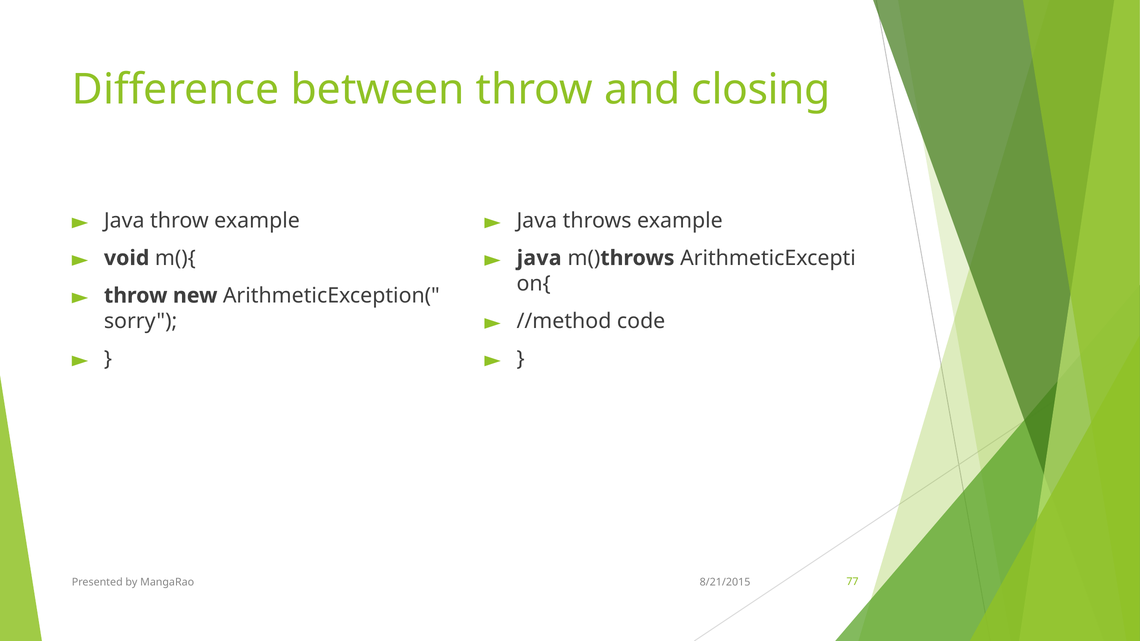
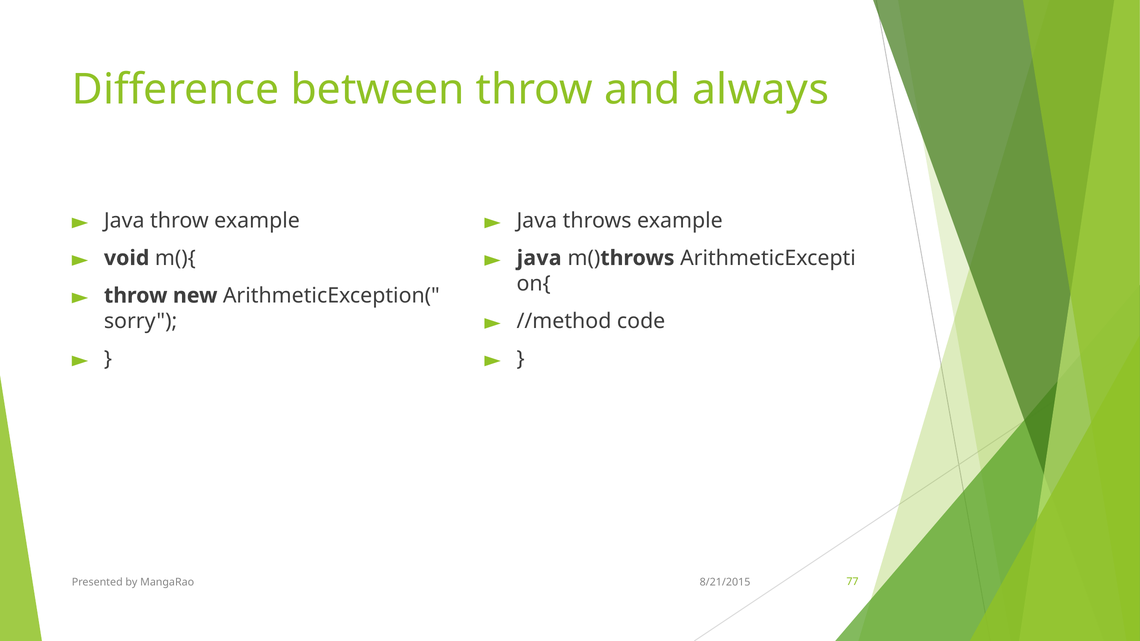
closing: closing -> always (761, 90)
